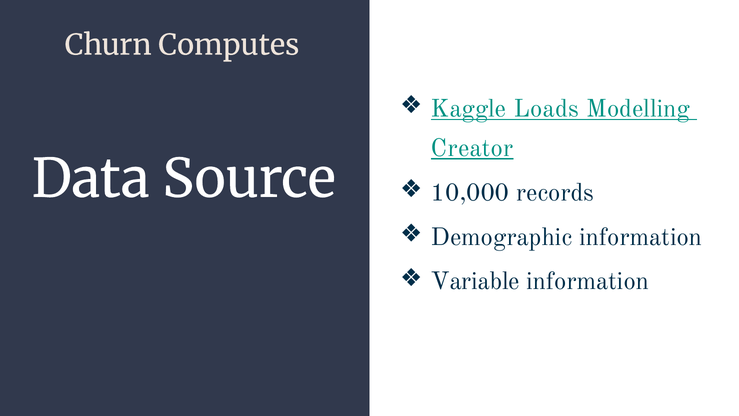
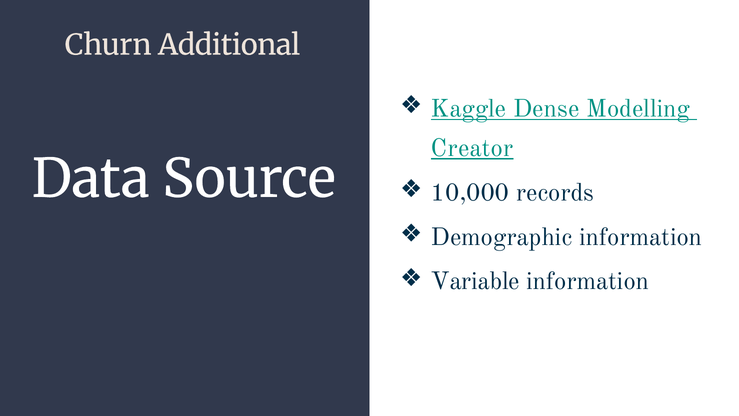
Computes: Computes -> Additional (229, 45)
Loads: Loads -> Dense (546, 109)
